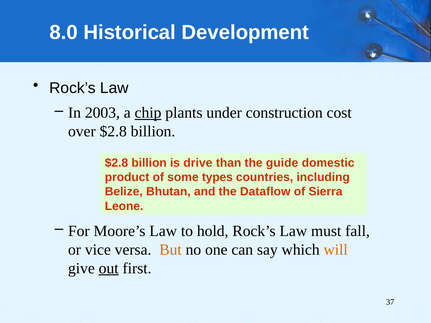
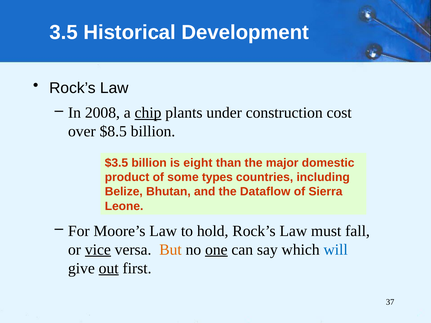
8.0: 8.0 -> 3.5 (64, 32)
2003: 2003 -> 2008 (102, 113)
over $2.8: $2.8 -> $8.5 (113, 132)
$2.8: $2.8 -> $3.5 (116, 163)
drive: drive -> eight (198, 163)
guide: guide -> major (282, 163)
vice underline: none -> present (98, 250)
one underline: none -> present (216, 250)
will colour: orange -> blue (336, 250)
